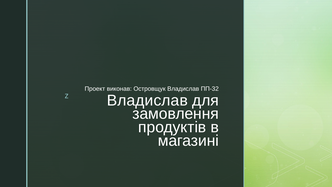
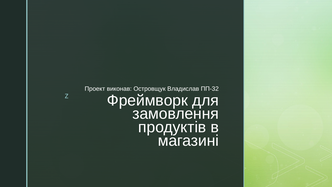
Владислав: Владислав -> Фреймворк (147, 100)
